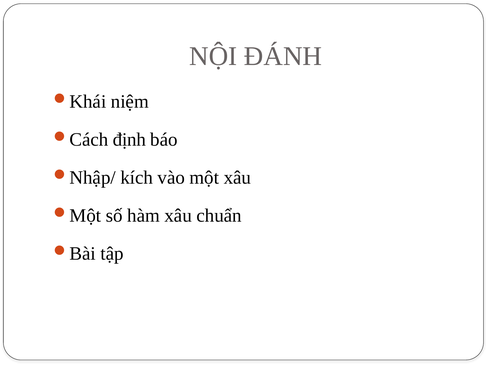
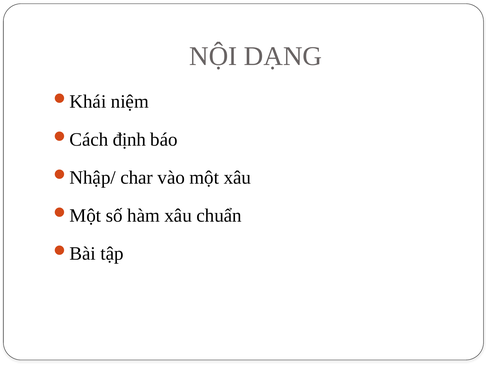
ĐÁNH: ĐÁNH -> DẠNG (283, 56)
kích: kích -> char (137, 178)
